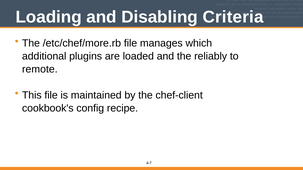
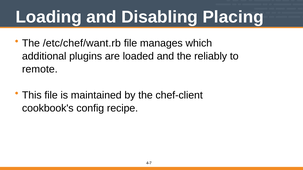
Criteria: Criteria -> Placing (233, 17)
/etc/chef/more.rb: /etc/chef/more.rb -> /etc/chef/want.rb (82, 43)
